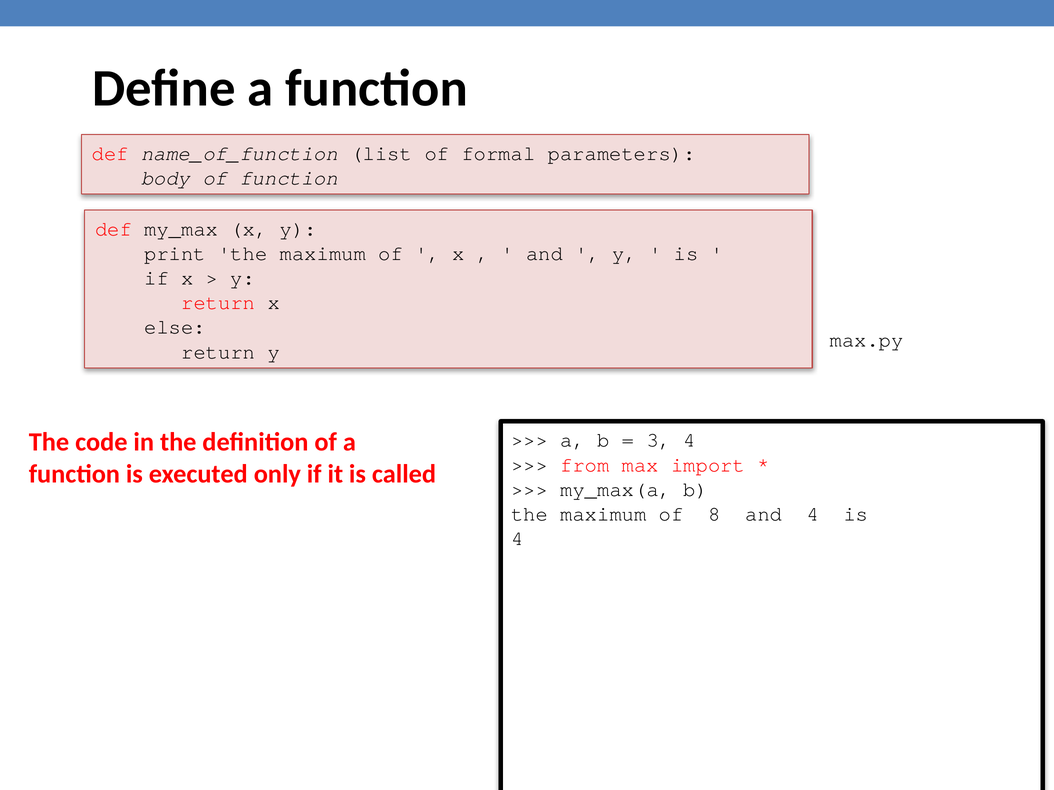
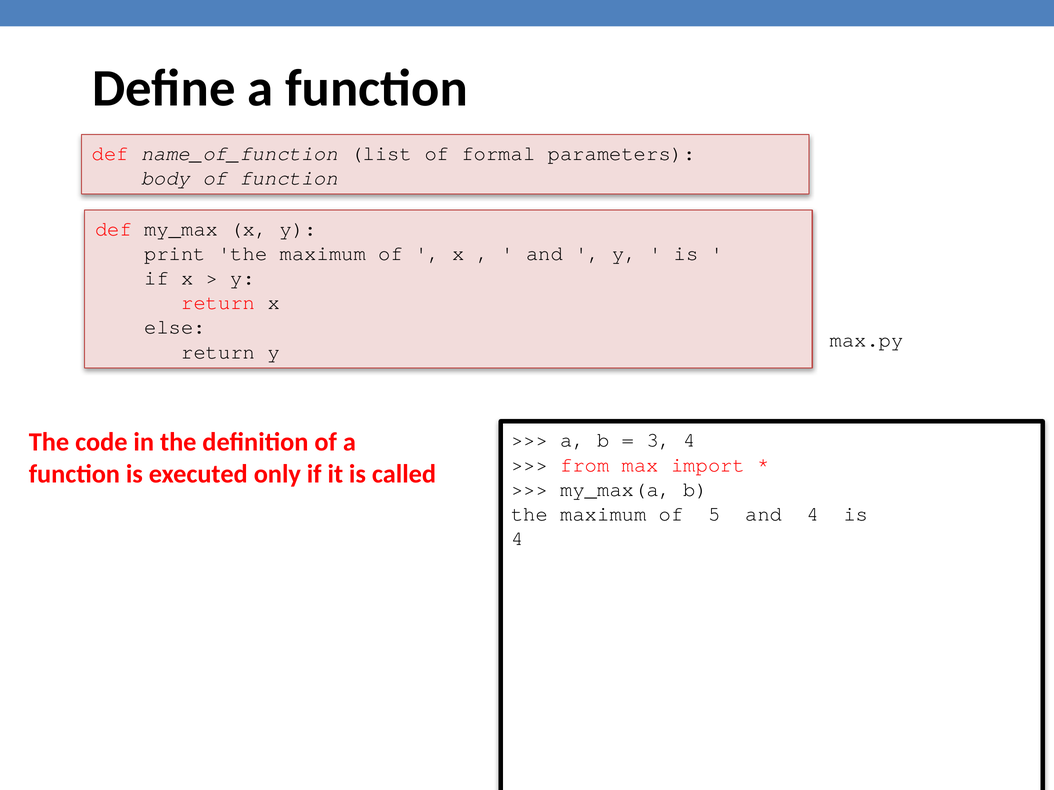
8: 8 -> 5 (714, 514)
